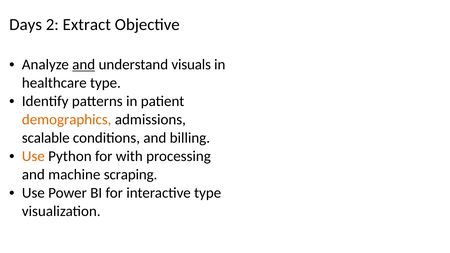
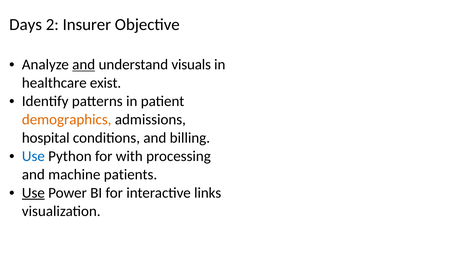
Extract: Extract -> Insurer (87, 24)
healthcare type: type -> exist (106, 83)
scalable: scalable -> hospital (46, 138)
Use colour: orange -> blue (33, 156)
scraping: scraping -> patients (131, 175)
Use underline: none -> present (33, 193)
interactive type: type -> links (208, 193)
